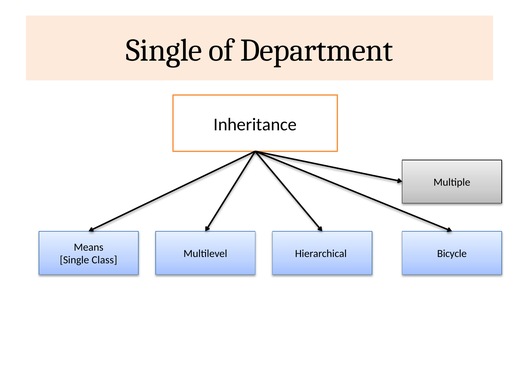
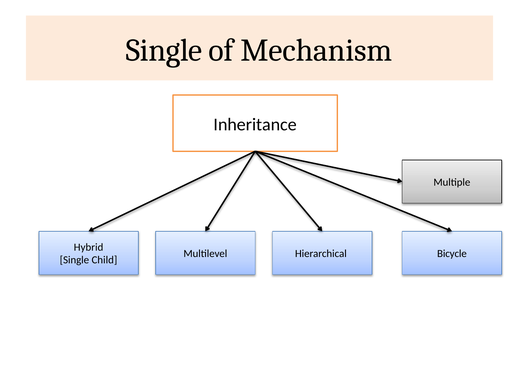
Department: Department -> Mechanism (316, 50)
Means: Means -> Hybrid (89, 247)
Class: Class -> Child (104, 260)
